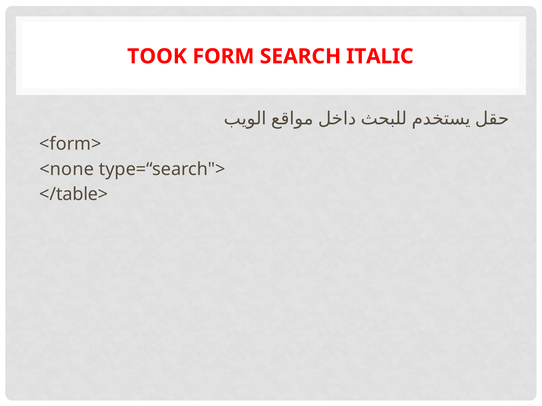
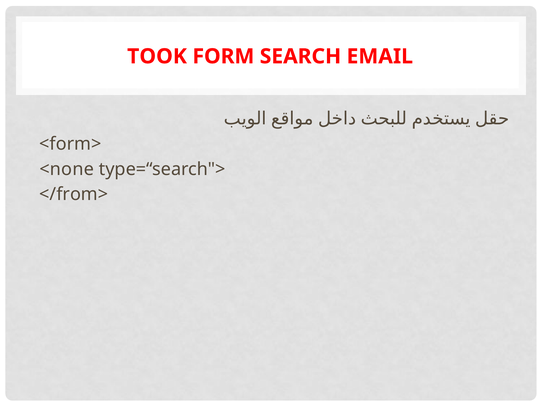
ITALIC: ITALIC -> EMAIL (380, 56)
</table>: </table> -> </from> (74, 195)
